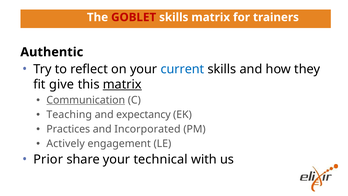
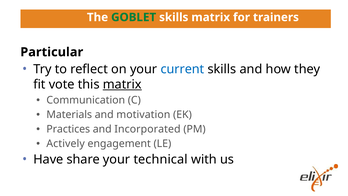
GOBLET colour: red -> green (134, 17)
Authentic: Authentic -> Particular (52, 52)
give: give -> vote (62, 84)
Communication underline: present -> none (86, 100)
Teaching: Teaching -> Materials (69, 114)
expectancy: expectancy -> motivation (143, 114)
Prior: Prior -> Have (48, 159)
